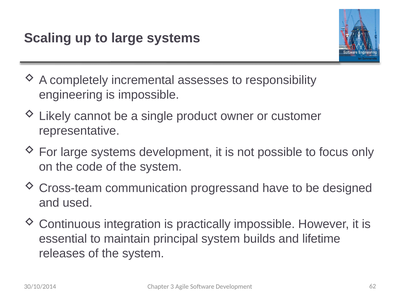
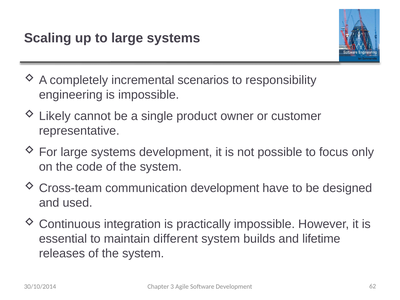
assesses: assesses -> scenarios (203, 80)
communication progressand: progressand -> development (225, 188)
principal: principal -> different (176, 239)
